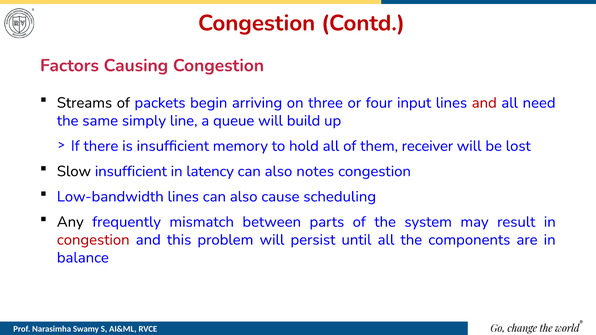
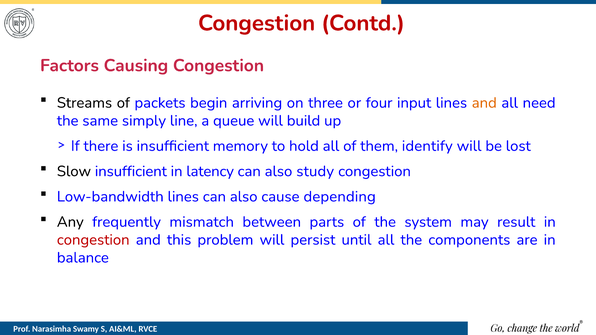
and colour: red -> orange (484, 103)
receiver: receiver -> identify (427, 146)
notes: notes -> study (315, 171)
scheduling: scheduling -> depending (340, 197)
